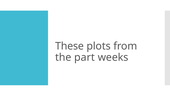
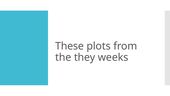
part: part -> they (85, 57)
